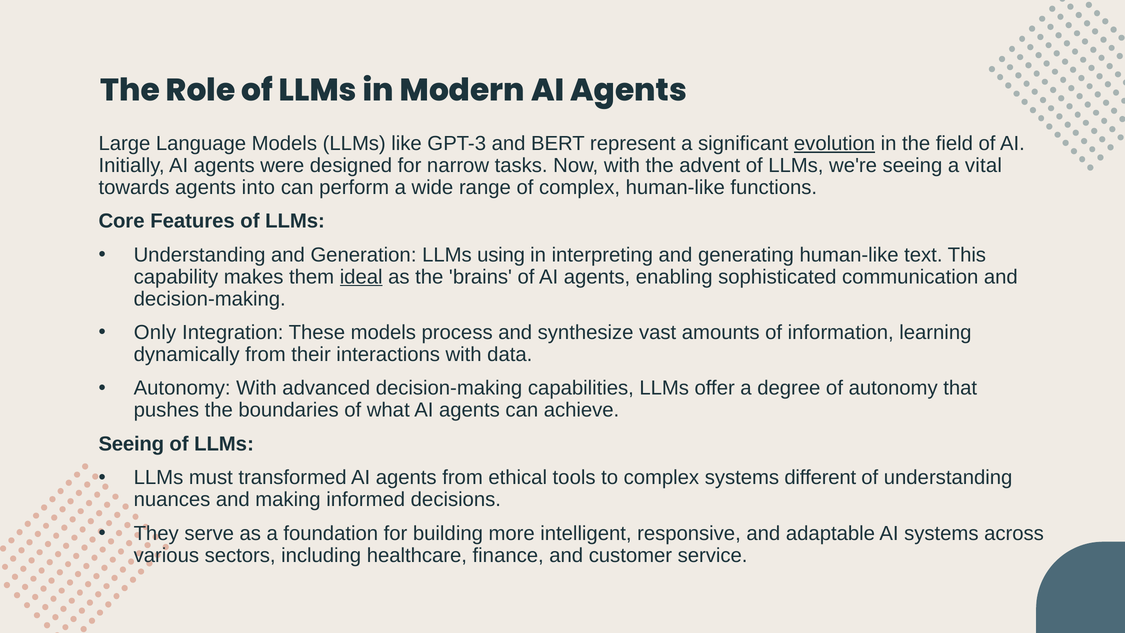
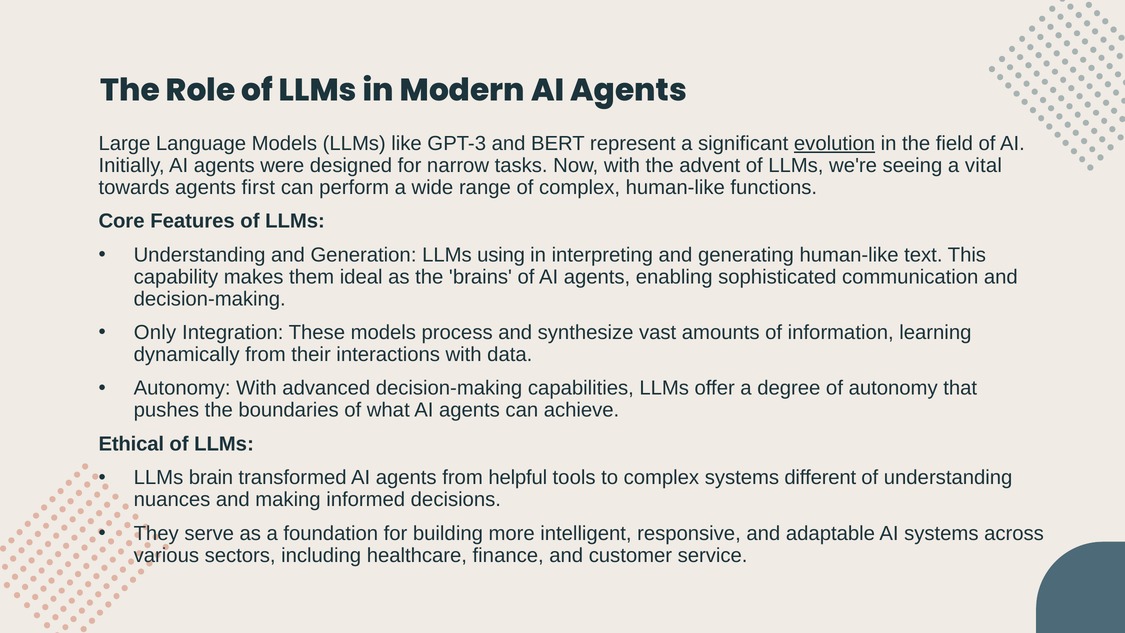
into: into -> first (258, 187)
ideal underline: present -> none (361, 277)
Seeing: Seeing -> Ethical (131, 444)
must: must -> brain (211, 478)
ethical: ethical -> helpful (518, 478)
